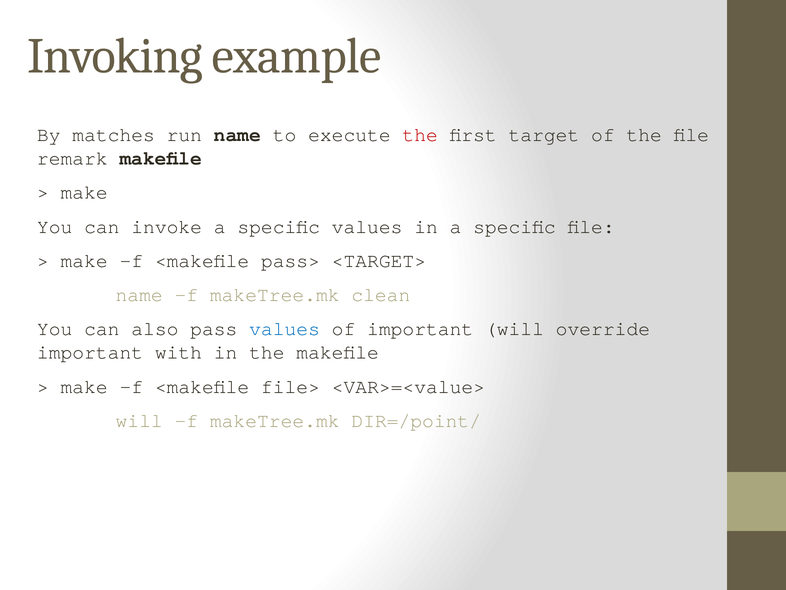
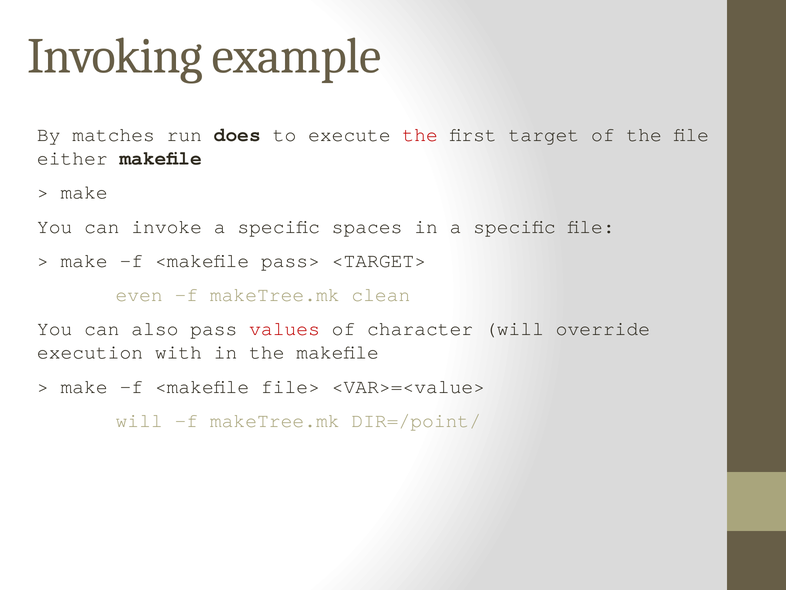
run name: name -> does (237, 135)
remark: remark -> either (72, 158)
specific values: values -> spaces (367, 226)
name: name -> even (139, 294)
values colour: blue -> red (285, 329)
of important: important -> character (420, 329)
important: important -> execution (90, 352)
